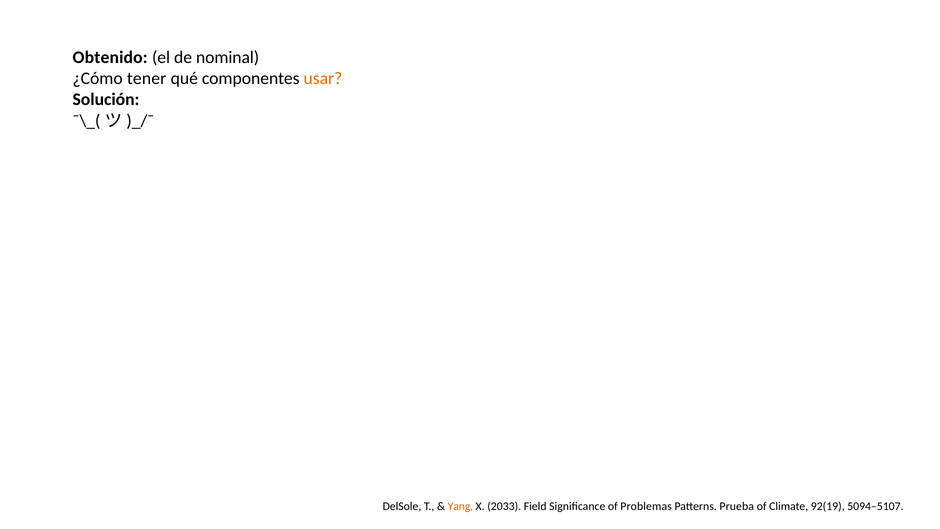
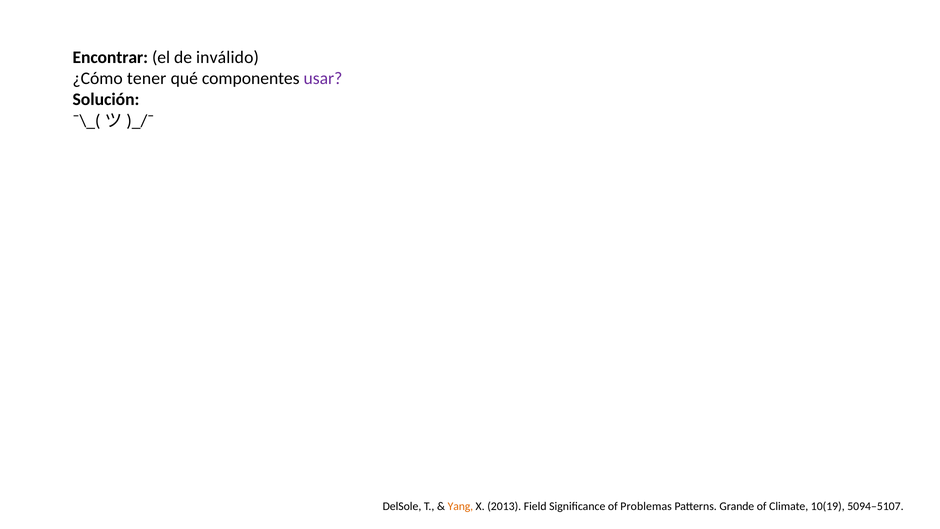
Obtenido: Obtenido -> Encontrar (110, 57)
nominal: nominal -> inválido (227, 57)
usar colour: orange -> purple (323, 78)
2033: 2033 -> 2013 (504, 506)
Prueba: Prueba -> Grande (737, 506)
92(19: 92(19 -> 10(19 (828, 506)
